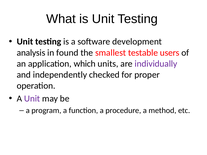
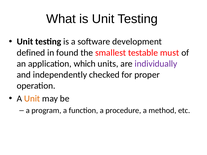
analysis: analysis -> defined (31, 53)
users: users -> must (170, 53)
Unit colour: purple -> orange (32, 99)
